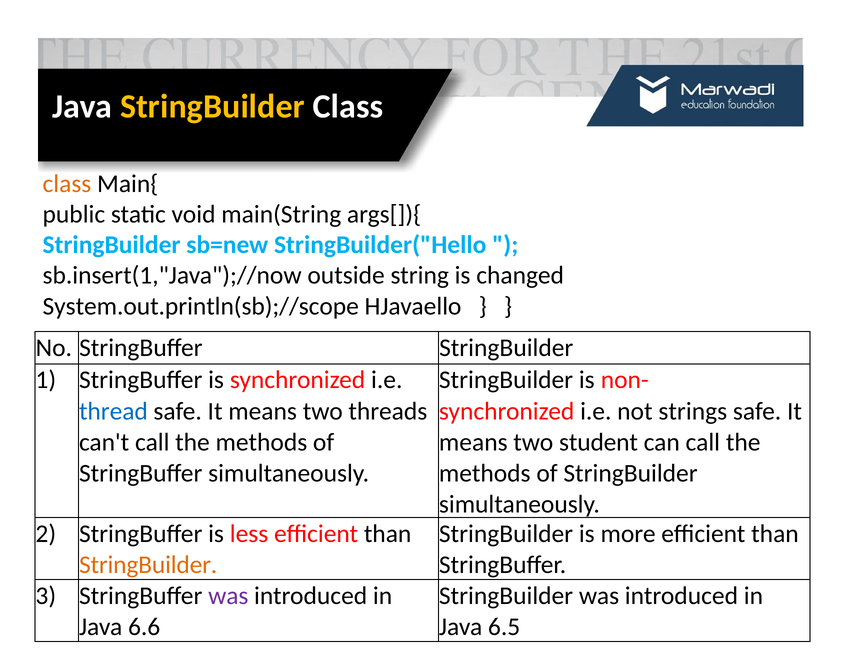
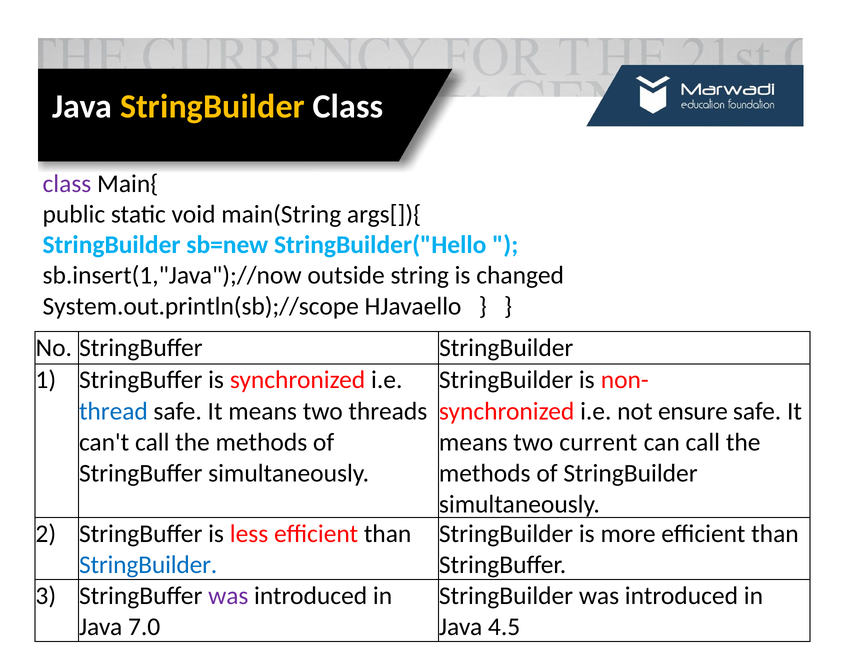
class colour: orange -> purple (67, 184)
strings: strings -> ensure (693, 412)
student: student -> current (598, 443)
StringBuilder colour: orange -> blue (148, 565)
6.6: 6.6 -> 7.0 (144, 628)
6.5: 6.5 -> 4.5 (504, 628)
